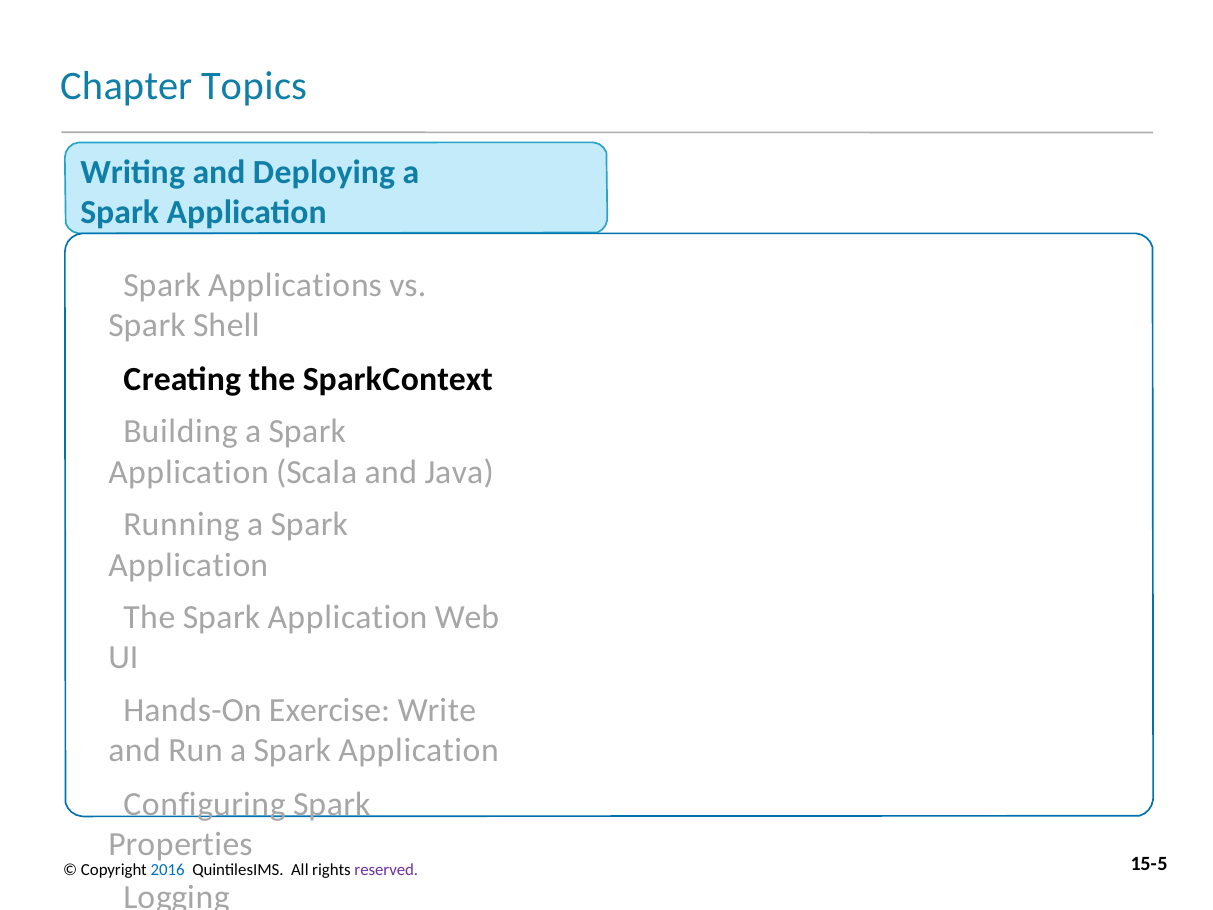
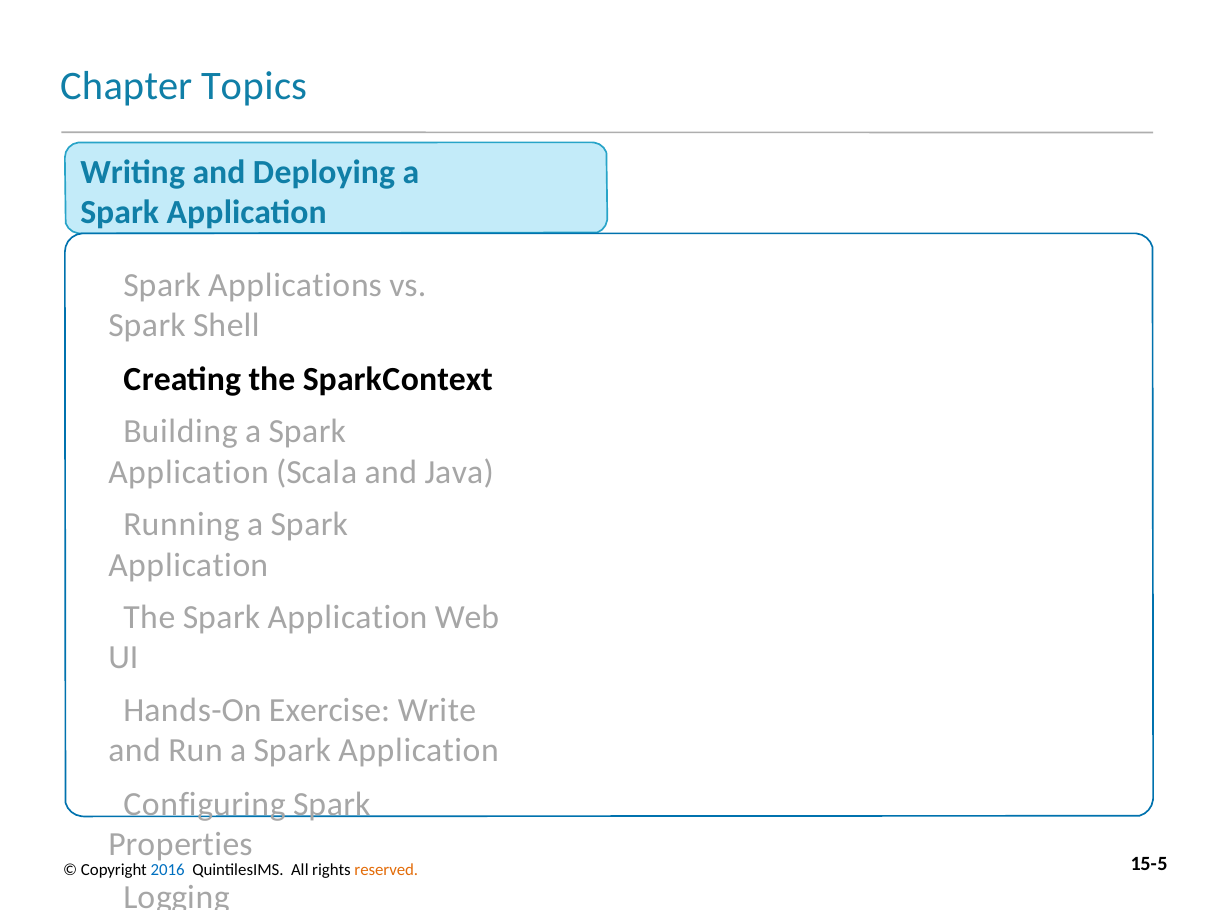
reserved colour: purple -> orange (386, 870)
